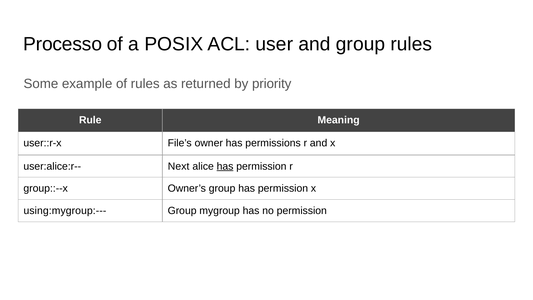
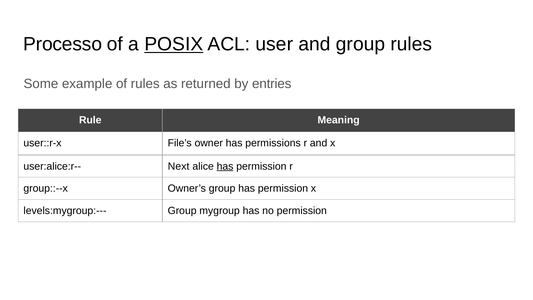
POSIX underline: none -> present (174, 44)
priority: priority -> entries (272, 84)
using:mygroup:---: using:mygroup:--- -> levels:mygroup:--- (65, 211)
